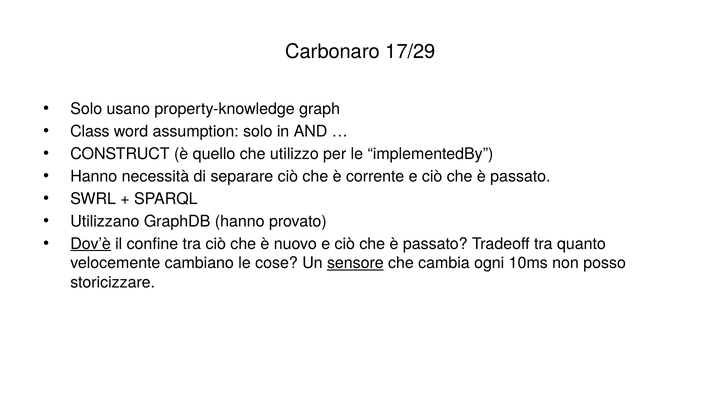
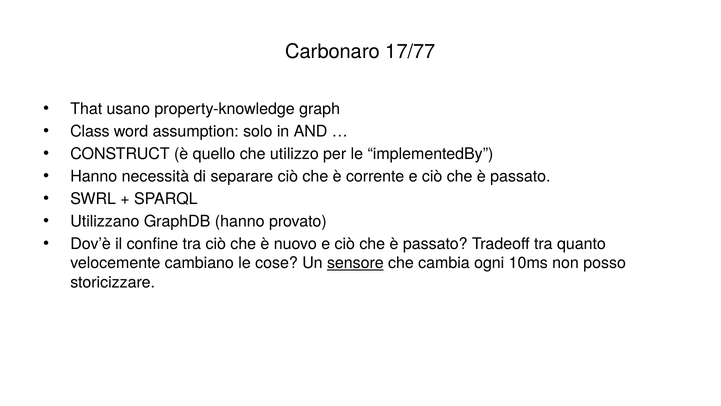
17/29: 17/29 -> 17/77 (410, 51)
Solo: Solo -> That (86, 109)
Dov’è underline: present -> none (91, 244)
